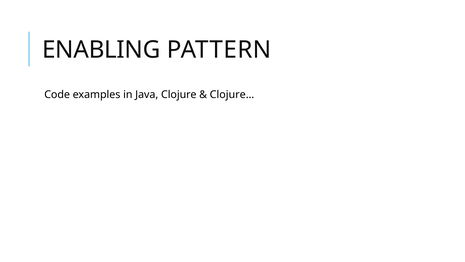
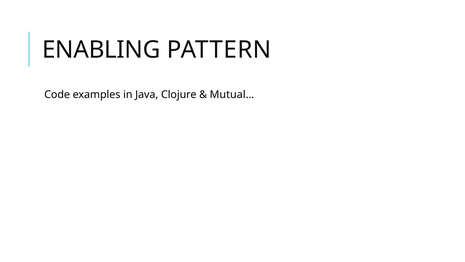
Clojure…: Clojure… -> Mutual… (232, 95)
